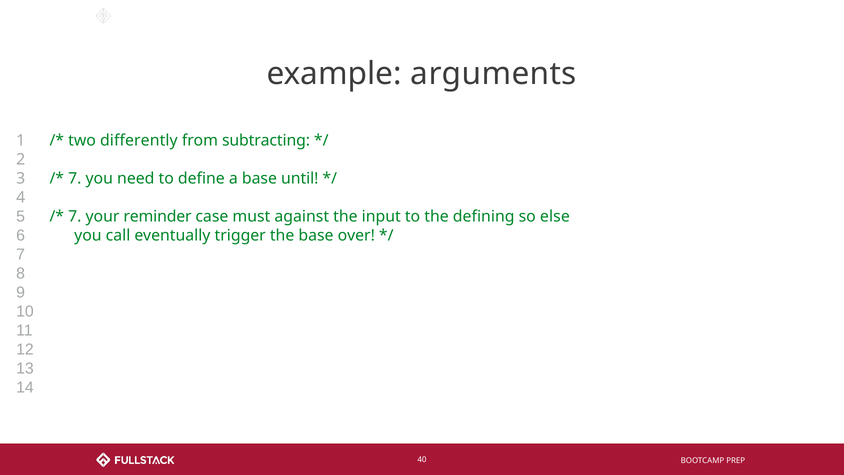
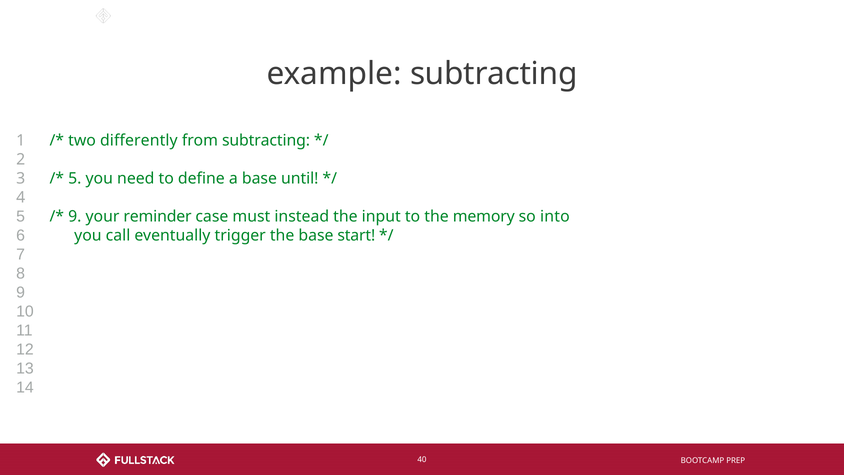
example arguments: arguments -> subtracting (494, 74)
7: 7 -> 5 (75, 179)
7: 7 -> 9 (75, 217)
against: against -> instead (302, 217)
defining: defining -> memory (484, 217)
else: else -> into (555, 217)
over: over -> start (356, 235)
